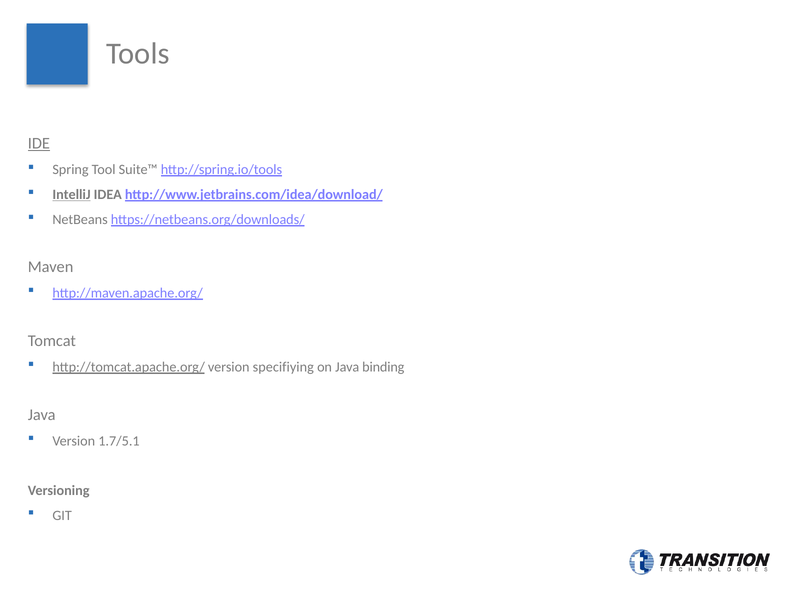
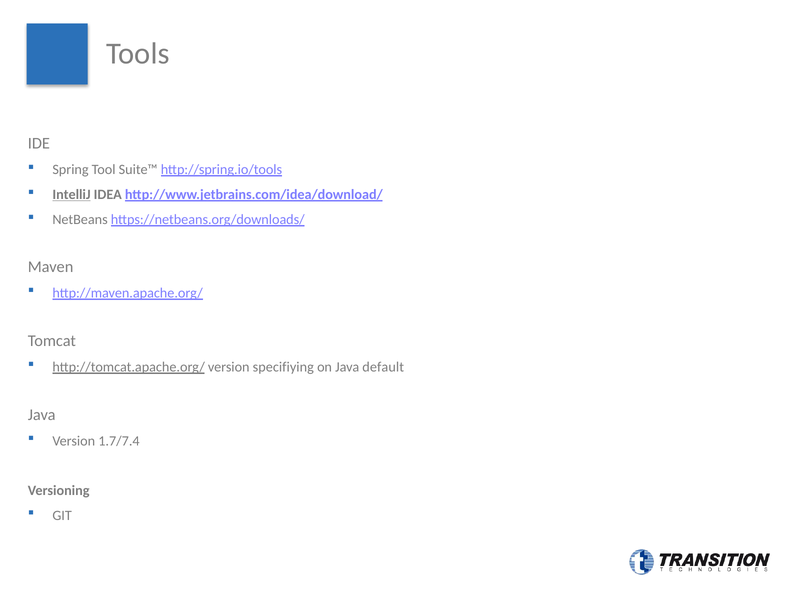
IDE underline: present -> none (39, 143)
binding: binding -> default (383, 367)
1.7/5.1: 1.7/5.1 -> 1.7/7.4 (119, 441)
